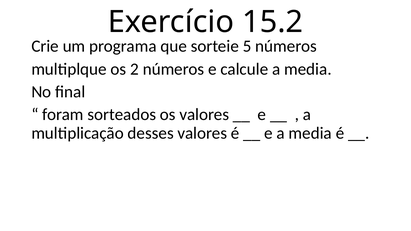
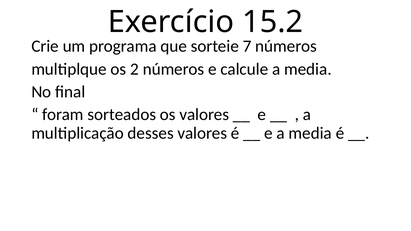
5: 5 -> 7 (247, 46)
